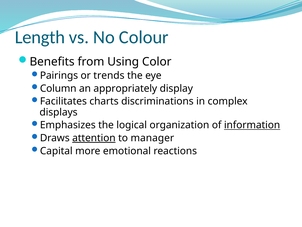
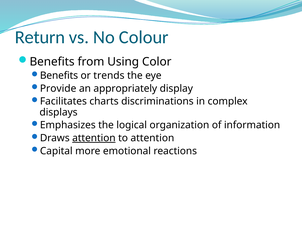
Length: Length -> Return (40, 37)
Pairings: Pairings -> Benefits (59, 75)
Column: Column -> Provide (58, 88)
information underline: present -> none (252, 125)
to manager: manager -> attention (152, 138)
